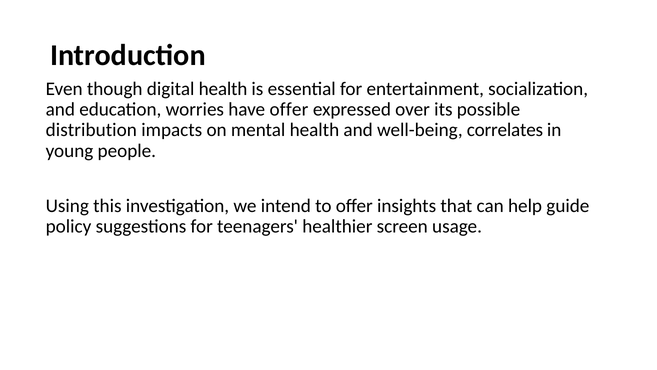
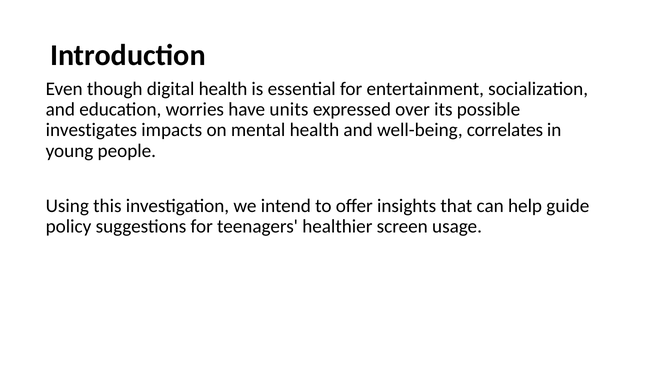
have offer: offer -> units (289, 109)
distribution: distribution -> investigates (91, 130)
